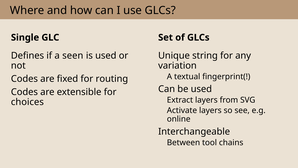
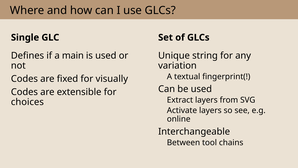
seen: seen -> main (73, 55)
routing: routing -> visually (112, 79)
